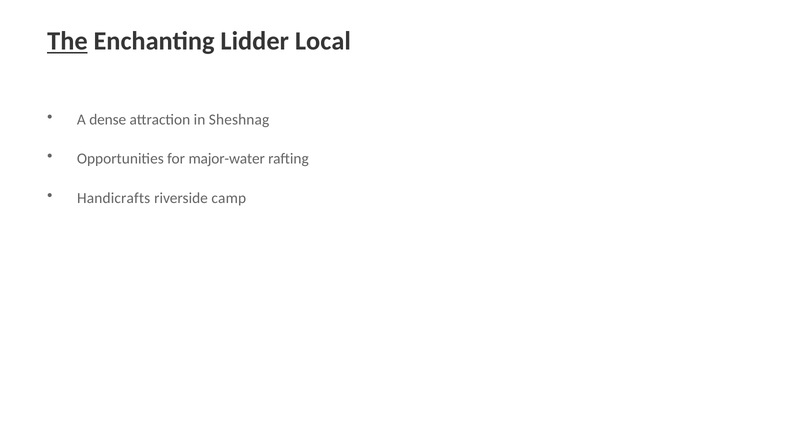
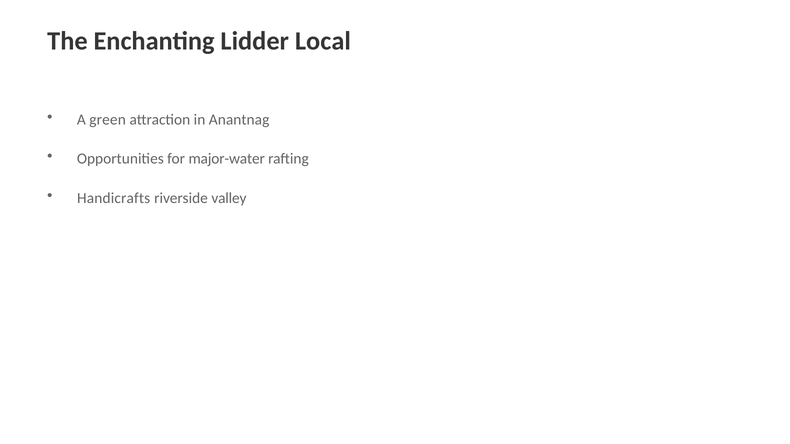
The underline: present -> none (67, 41)
dense: dense -> green (108, 120)
Sheshnag: Sheshnag -> Anantnag (239, 120)
camp: camp -> valley (229, 199)
